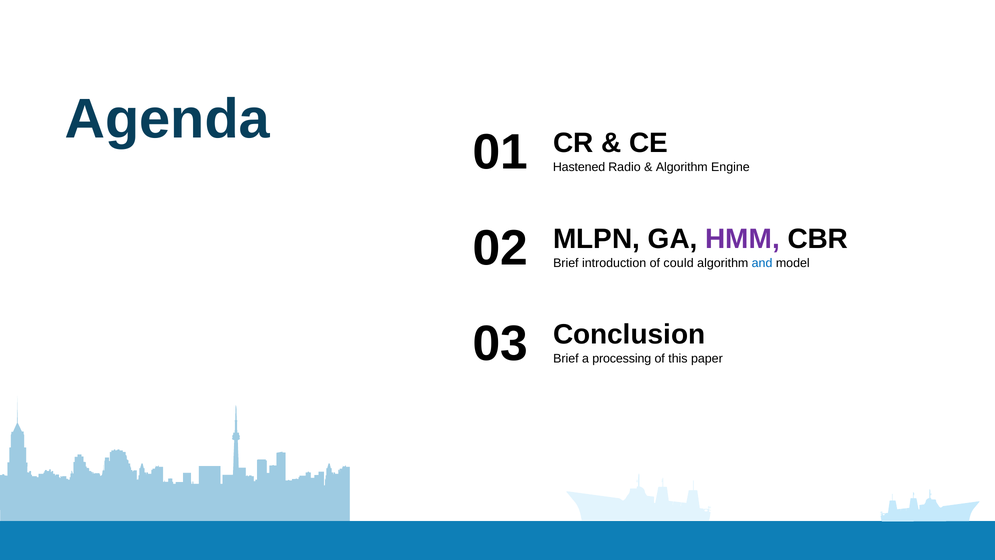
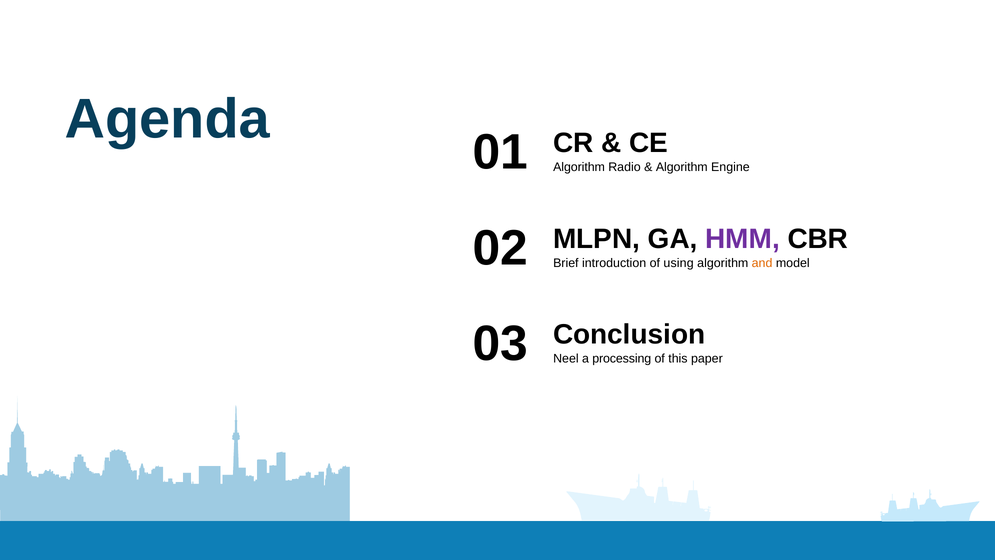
Hastened: Hastened -> Algorithm (579, 167)
could: could -> using (679, 263)
and colour: blue -> orange (762, 263)
Brief: Brief -> Neel (566, 358)
